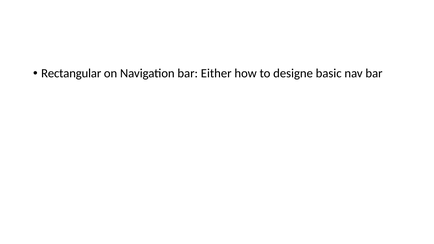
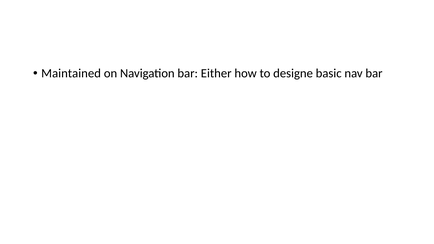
Rectangular: Rectangular -> Maintained (71, 73)
